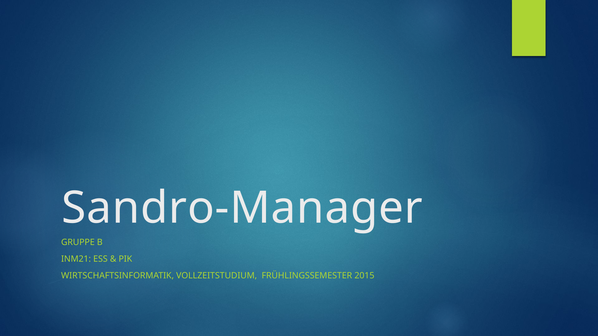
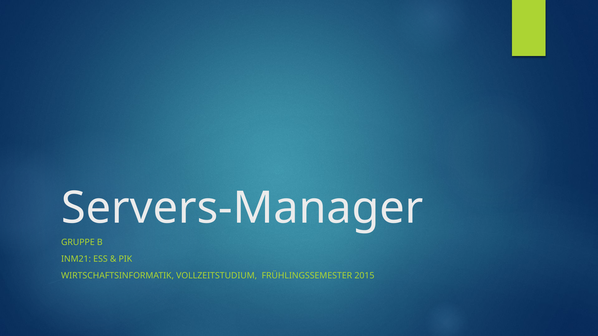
Sandro-Manager: Sandro-Manager -> Servers-Manager (242, 208)
